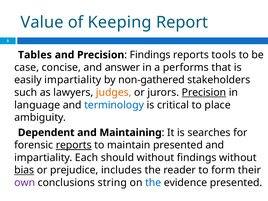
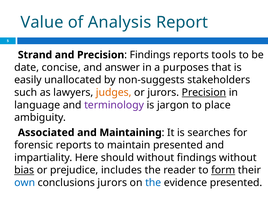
Keeping: Keeping -> Analysis (120, 22)
Tables: Tables -> Strand (35, 55)
case: case -> date (27, 67)
performs: performs -> purposes (186, 67)
easily impartiality: impartiality -> unallocated (73, 80)
non-gathered: non-gathered -> non-suggests (151, 80)
terminology colour: blue -> purple (114, 105)
critical: critical -> jargon (173, 105)
Dependent: Dependent -> Associated (46, 133)
reports underline: present -> none (74, 145)
Each: Each -> Here (87, 158)
form underline: none -> present (223, 170)
own colour: purple -> blue (25, 183)
conclusions string: string -> jurors (112, 183)
